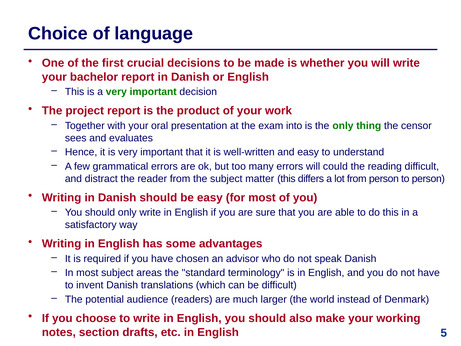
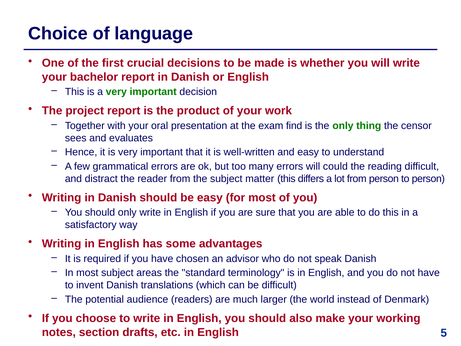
into: into -> find (294, 126)
